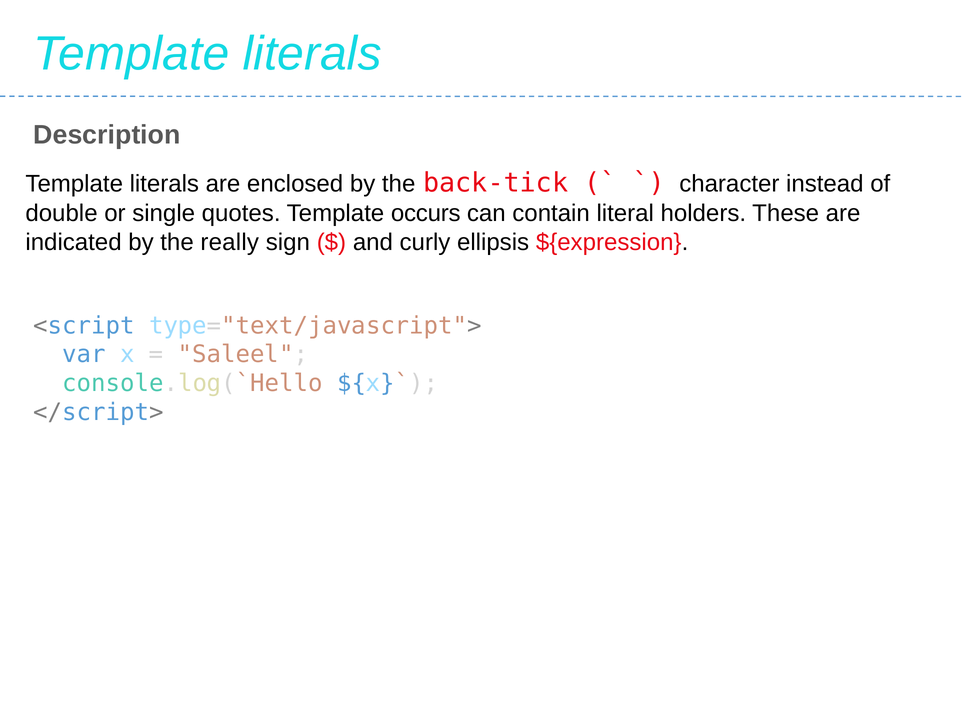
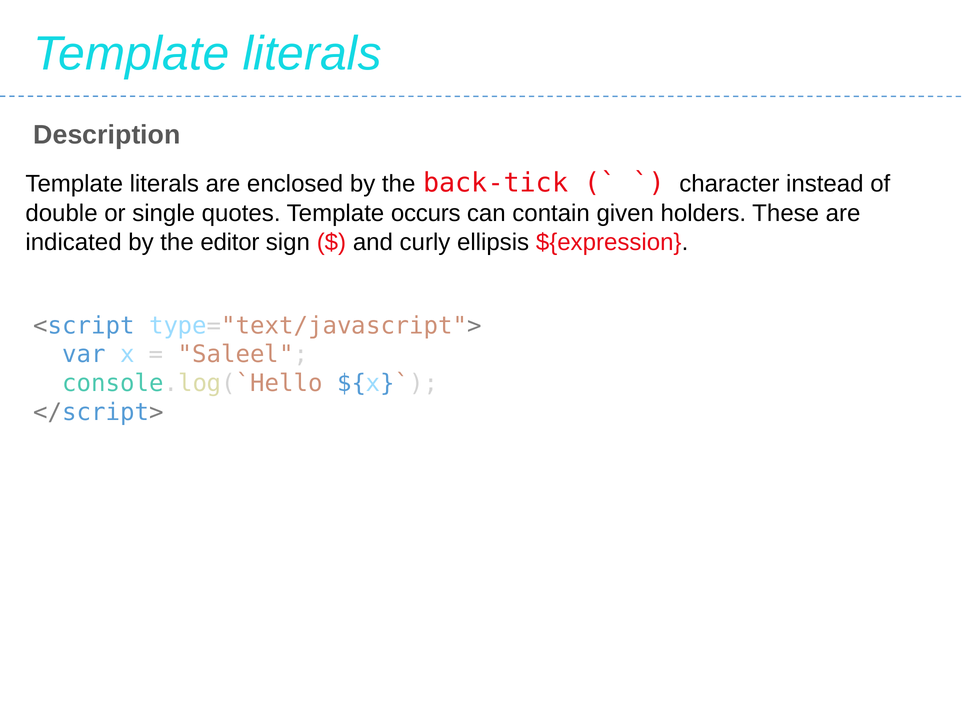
literal: literal -> given (625, 213)
really: really -> editor (230, 242)
